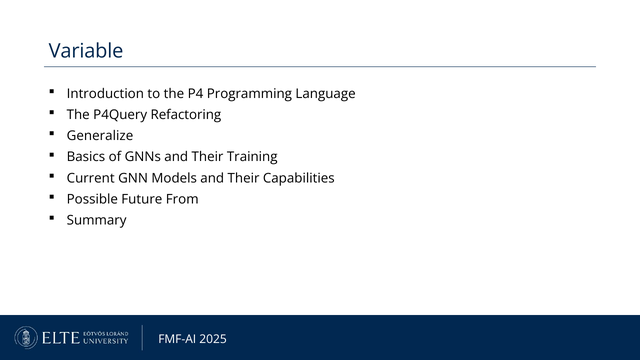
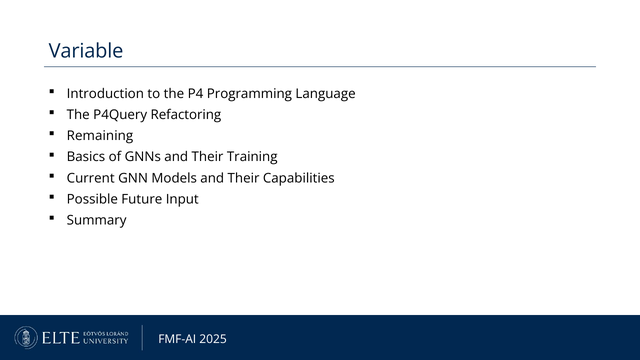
Generalize: Generalize -> Remaining (100, 136)
From: From -> Input (182, 199)
